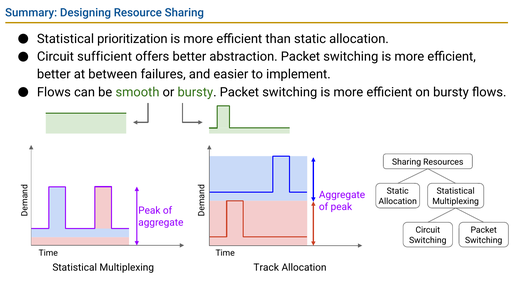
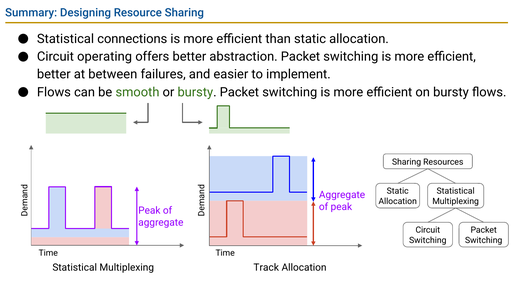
prioritization: prioritization -> connections (132, 39)
sufficient: sufficient -> operating (105, 57)
